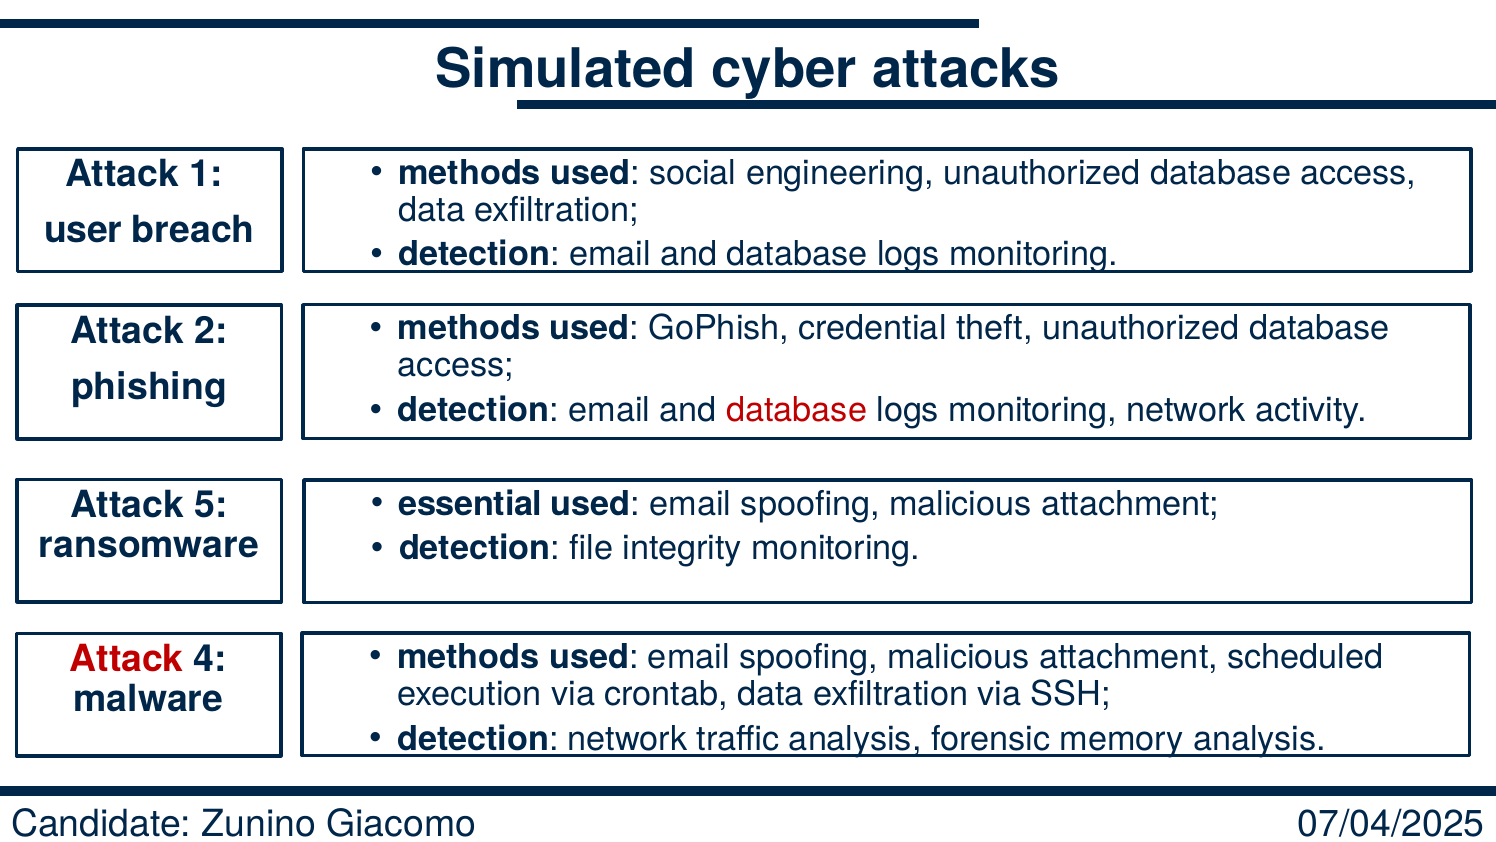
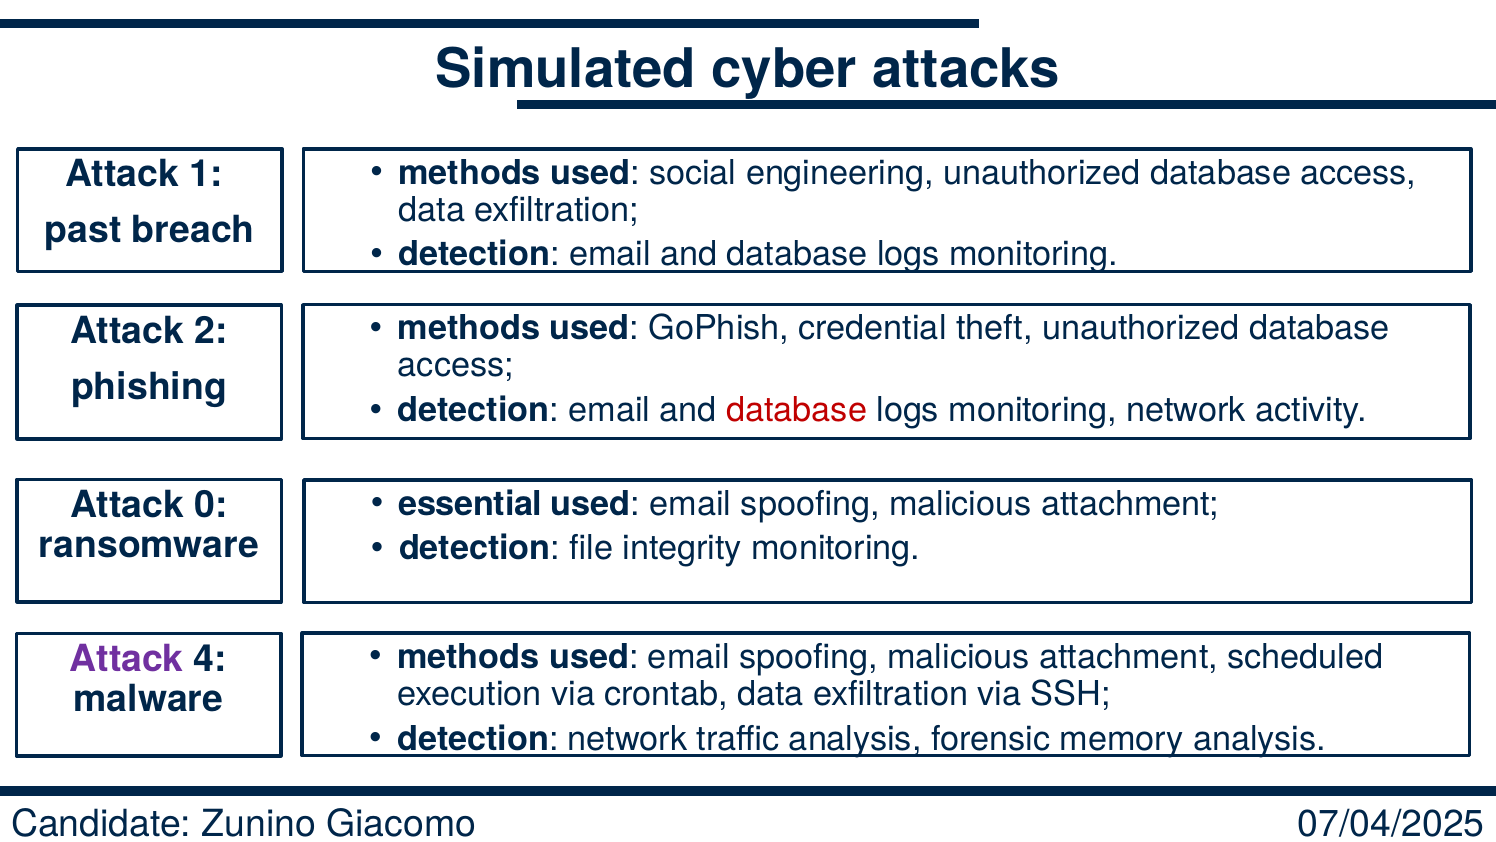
user: user -> past (83, 230)
5: 5 -> 0 (211, 505)
Attack colour: red -> purple (127, 658)
